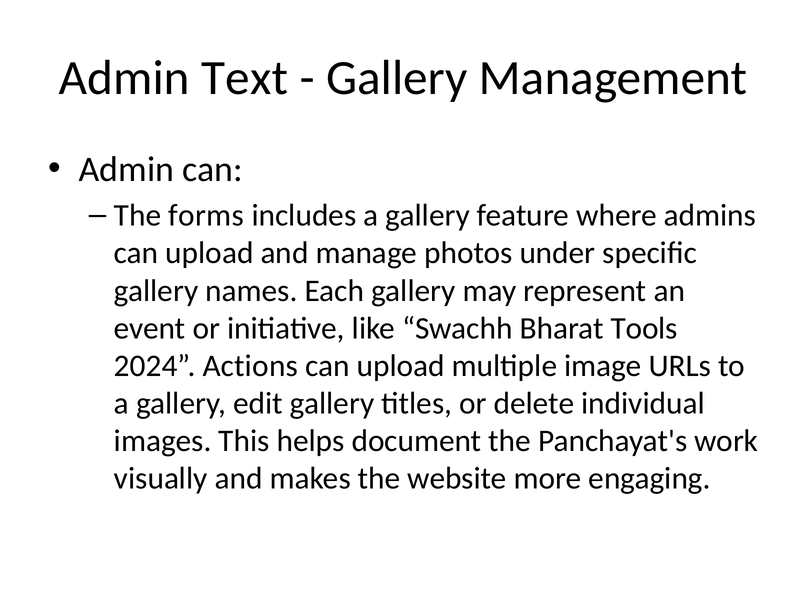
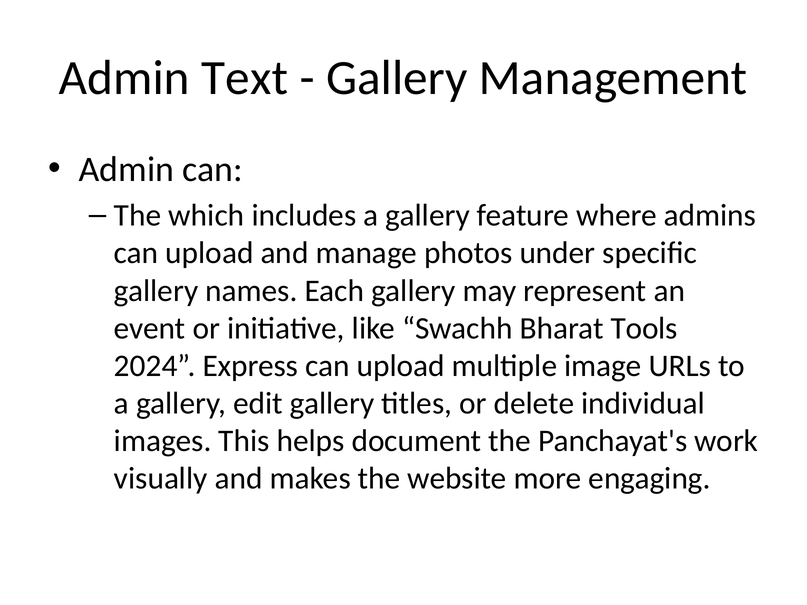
forms: forms -> which (206, 216)
Actions: Actions -> Express (250, 366)
